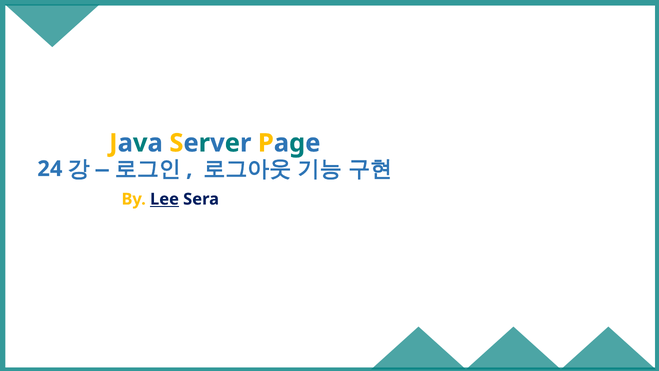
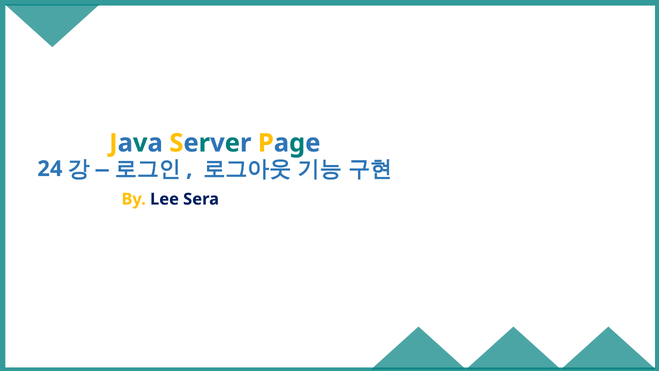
Lee underline: present -> none (164, 199)
